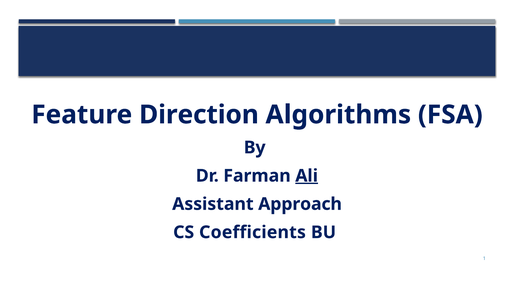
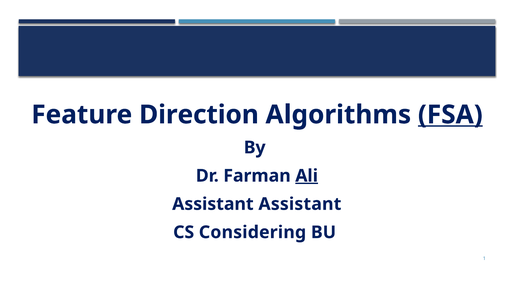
FSA underline: none -> present (450, 115)
Assistant Approach: Approach -> Assistant (300, 204)
Coefficients: Coefficients -> Considering (252, 232)
